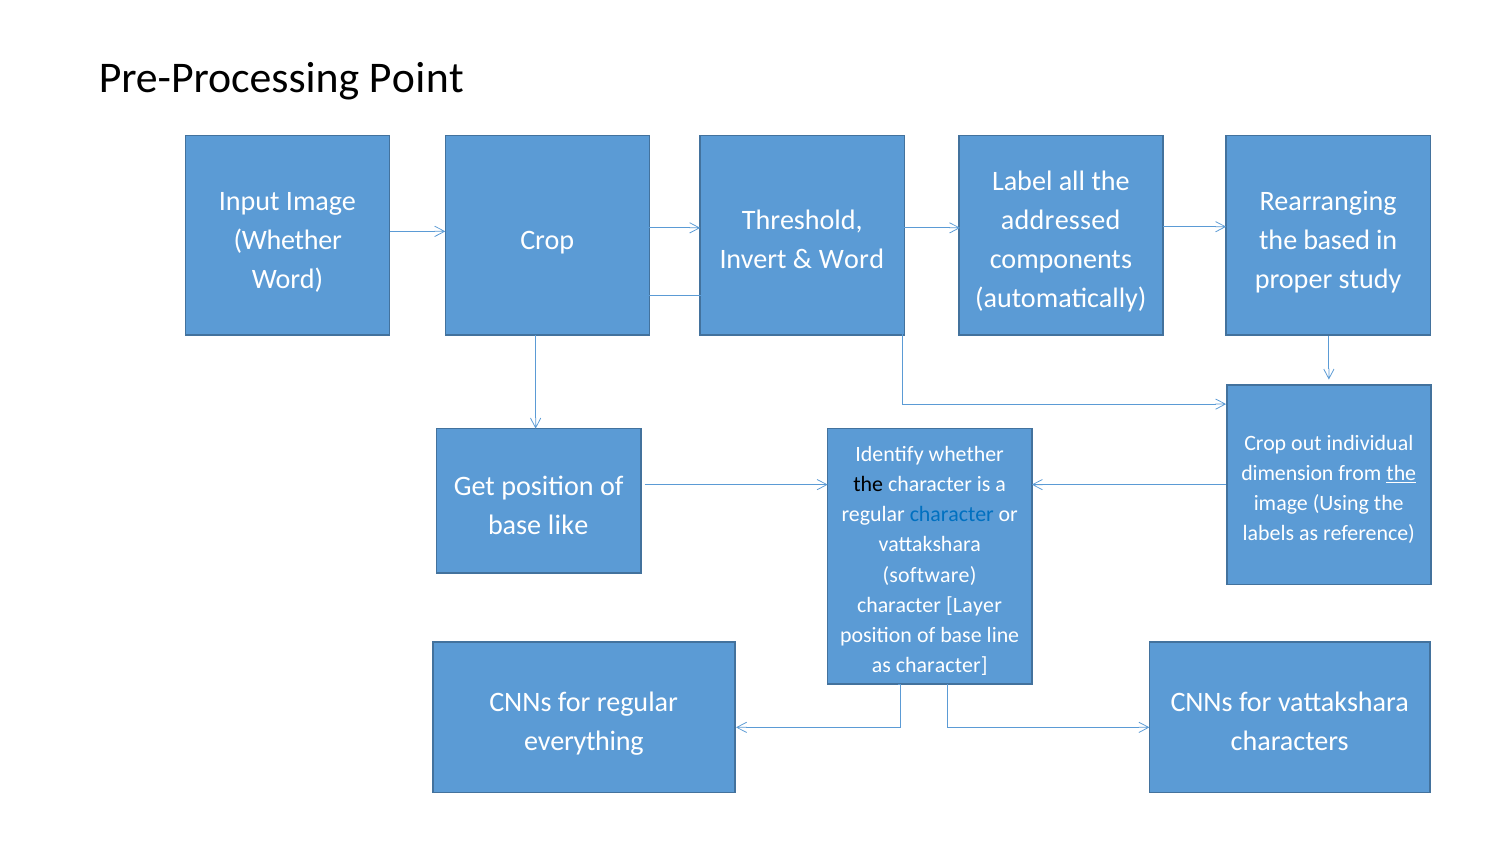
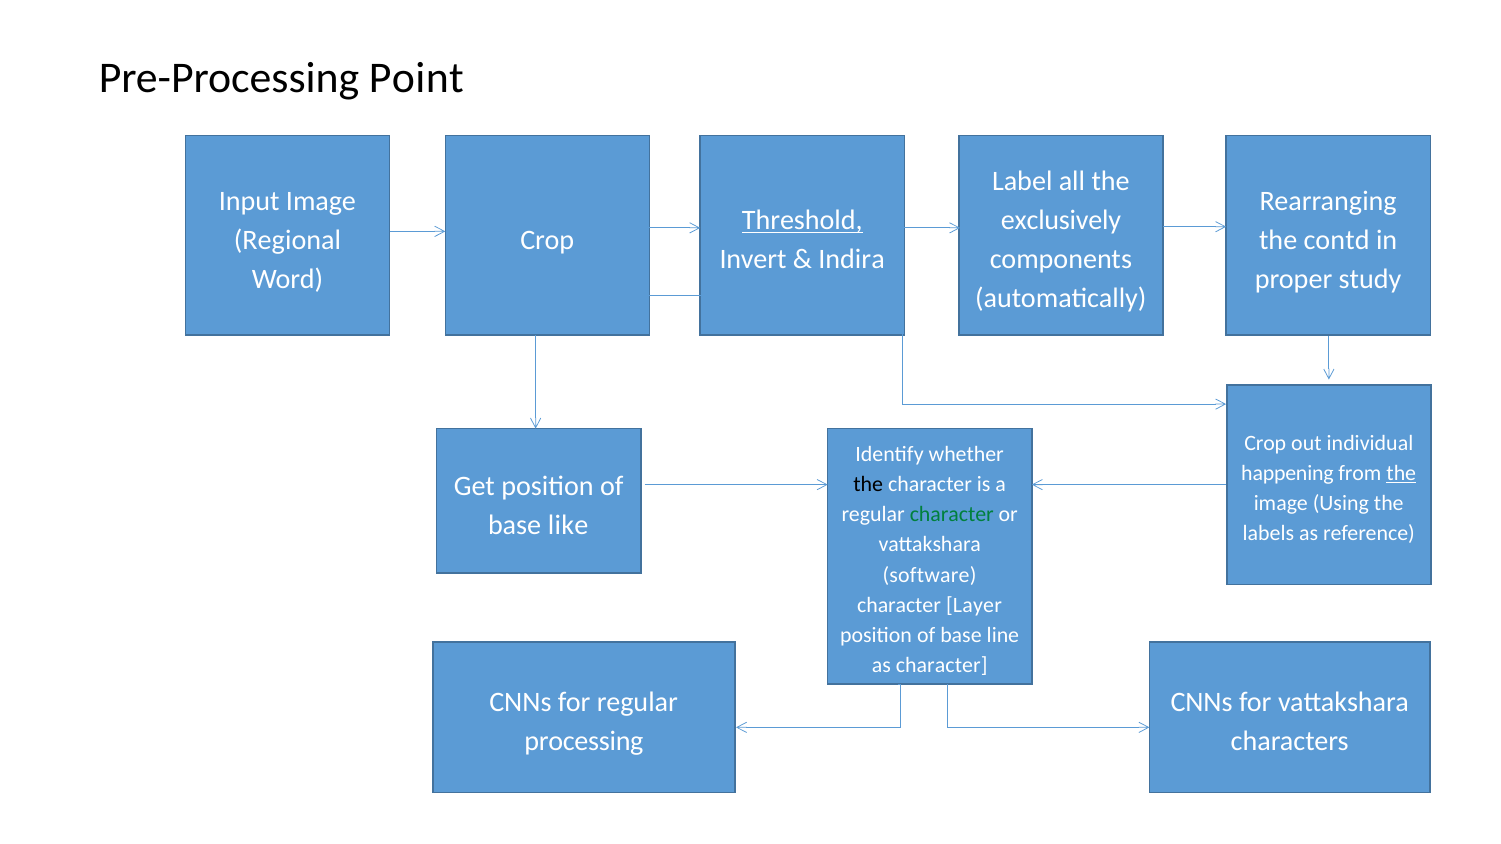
Threshold underline: none -> present (802, 221)
addressed: addressed -> exclusively (1061, 221)
Whether: Whether -> Regional (288, 240)
based: based -> contd (1337, 240)
Word: Word -> Indira (852, 259)
dimension: dimension -> happening (1287, 473)
character colour: blue -> green (952, 515)
everything: everything -> processing (584, 742)
